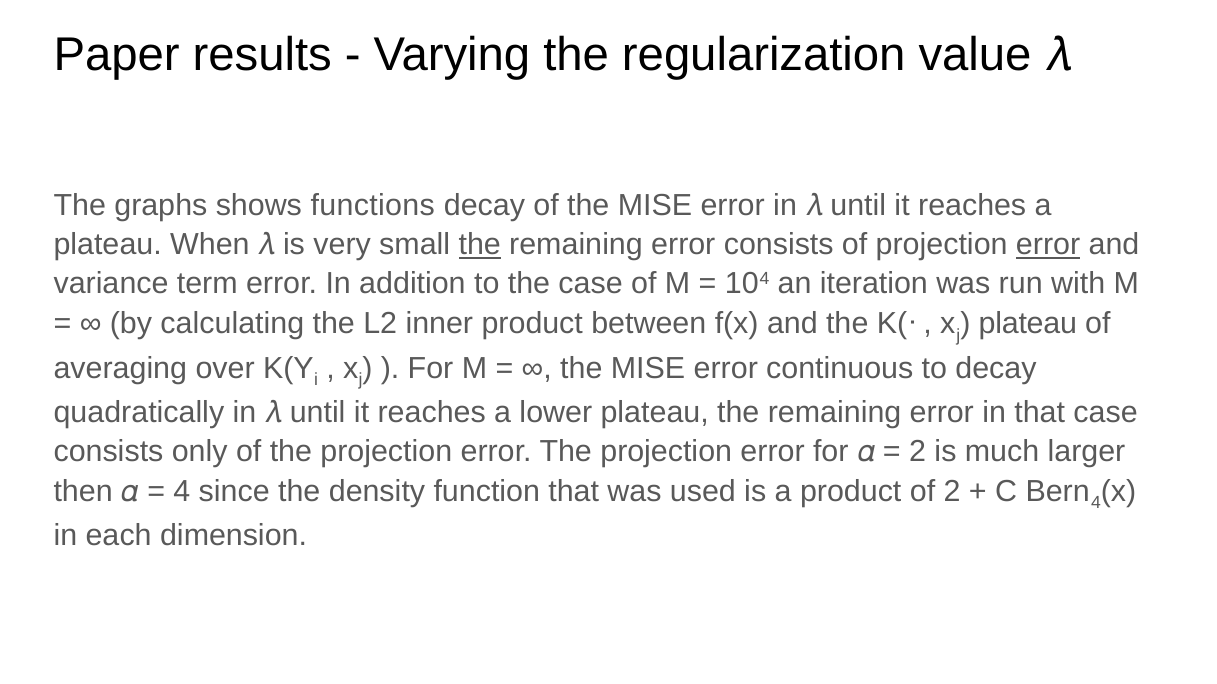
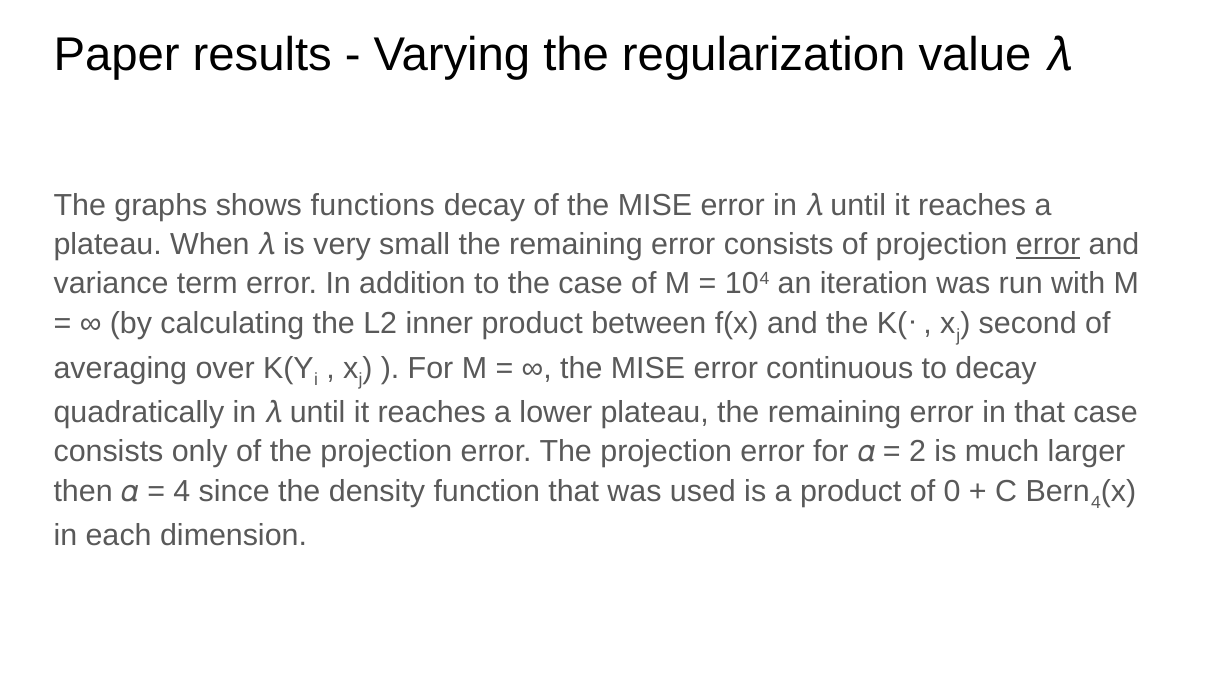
the underline: present -> none (480, 245)
plateau: plateau -> second (1028, 324)
of 2: 2 -> 0 (952, 491)
